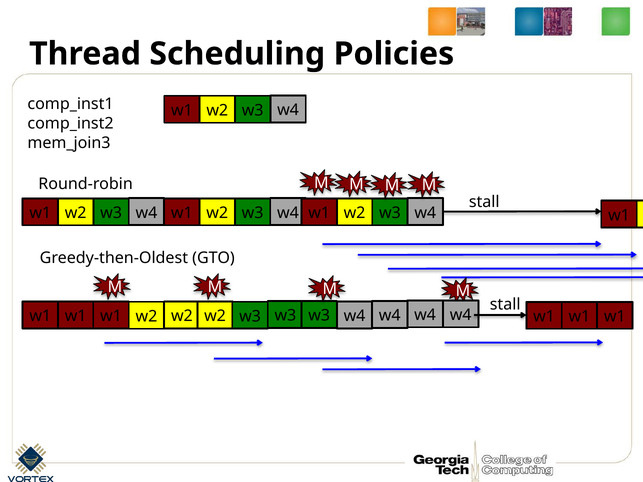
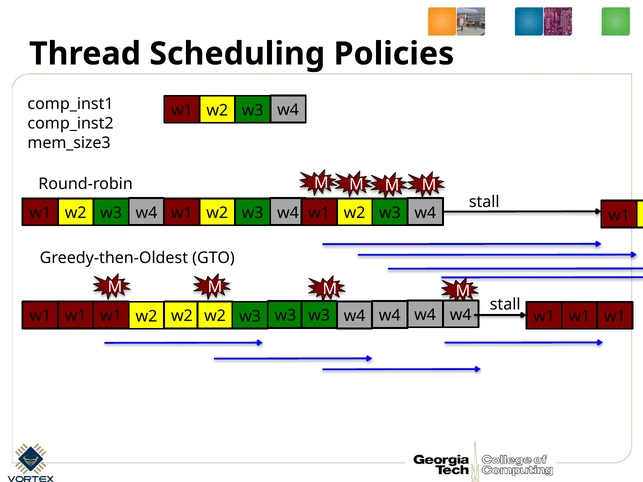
mem_join3: mem_join3 -> mem_size3 (69, 143)
